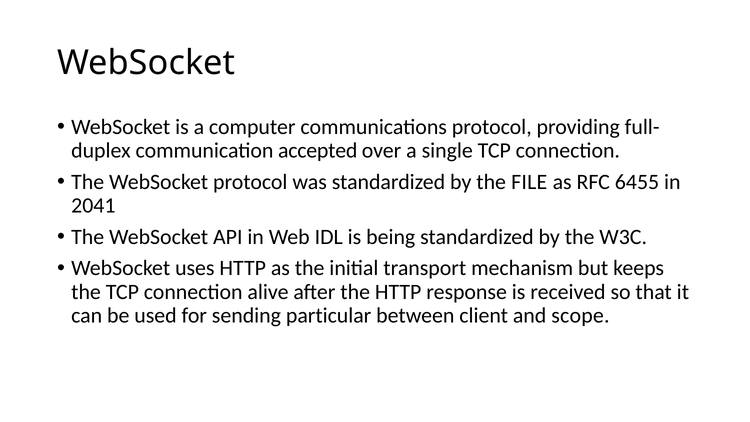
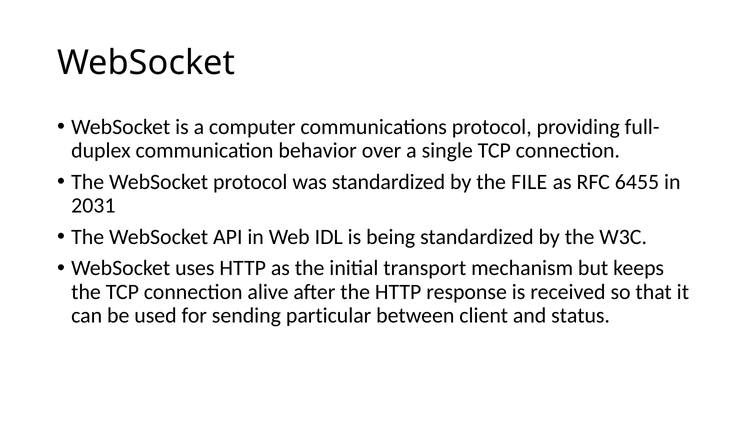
accepted: accepted -> behavior (318, 150)
2041: 2041 -> 2031 (93, 205)
scope: scope -> status (581, 315)
